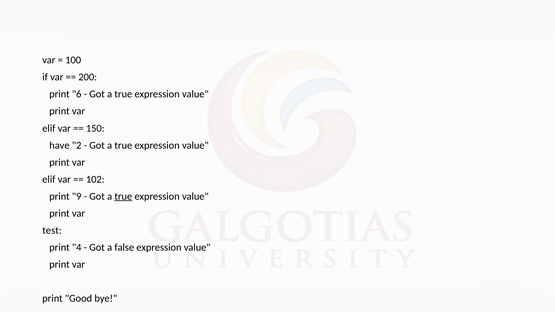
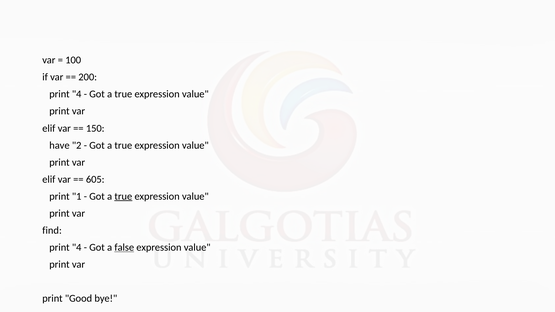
6: 6 -> 4 (77, 94)
102: 102 -> 605 (95, 179)
9: 9 -> 1 (77, 196)
test: test -> find (52, 230)
false underline: none -> present (124, 248)
